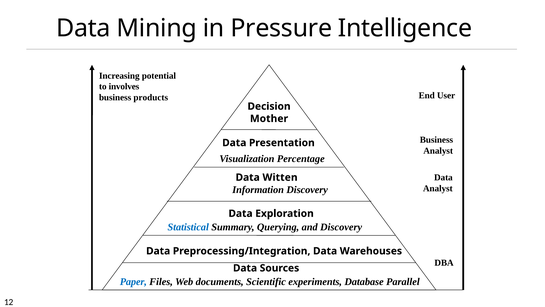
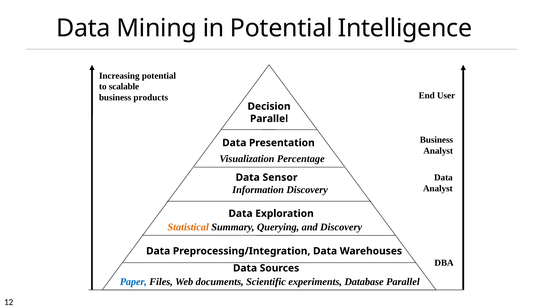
in Pressure: Pressure -> Potential (281, 28)
involves: involves -> scalable (124, 86)
Mother: Mother -> Parallel (269, 118)
Witten: Witten -> Sensor (280, 177)
Statistical colour: blue -> orange (188, 227)
